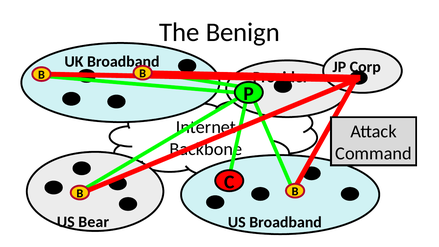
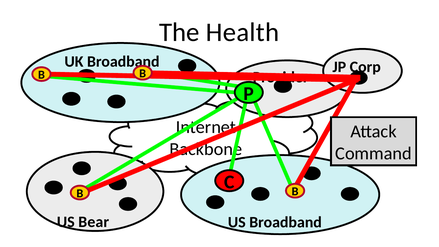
Benign: Benign -> Health (243, 32)
